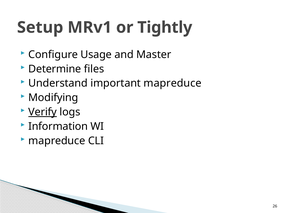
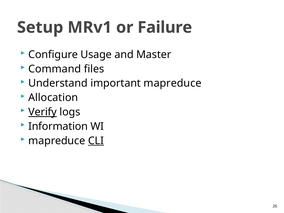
Tightly: Tightly -> Failure (165, 27)
Determine: Determine -> Command (55, 69)
Modifying: Modifying -> Allocation (53, 98)
CLI underline: none -> present (96, 141)
